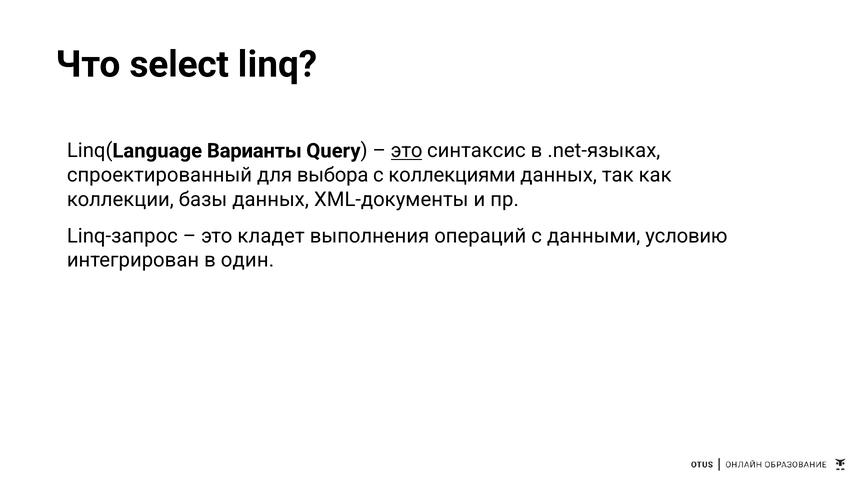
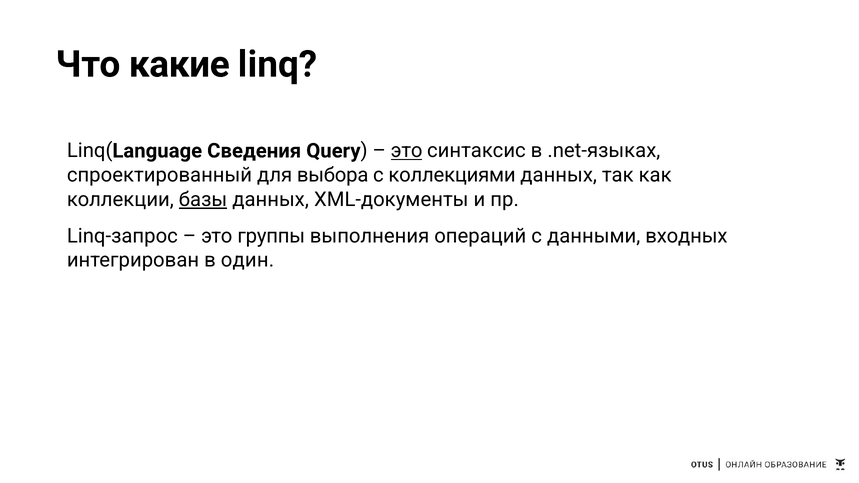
select: select -> какие (179, 64)
Варианты: Варианты -> Сведения (254, 151)
базы underline: none -> present (203, 200)
кладет: кладет -> группы (271, 236)
условию: условию -> входных (686, 236)
